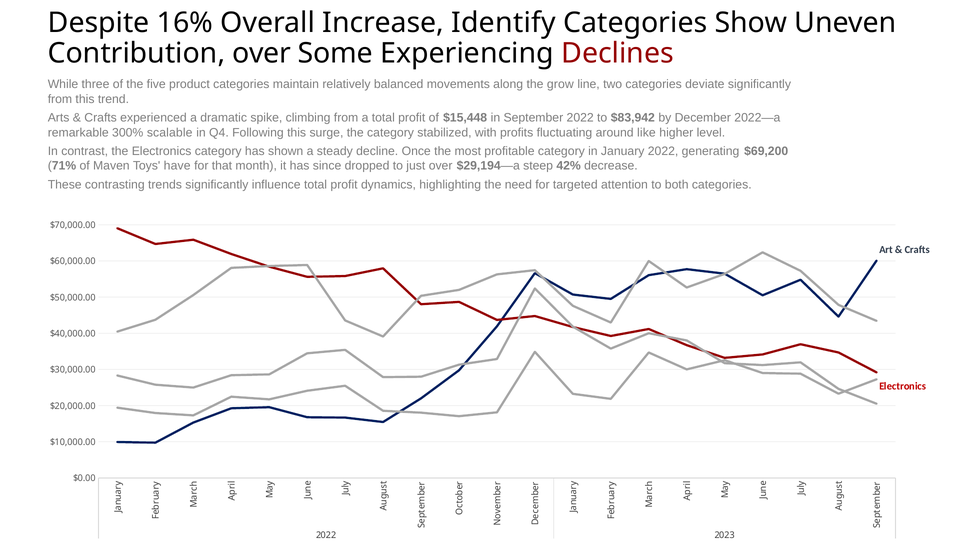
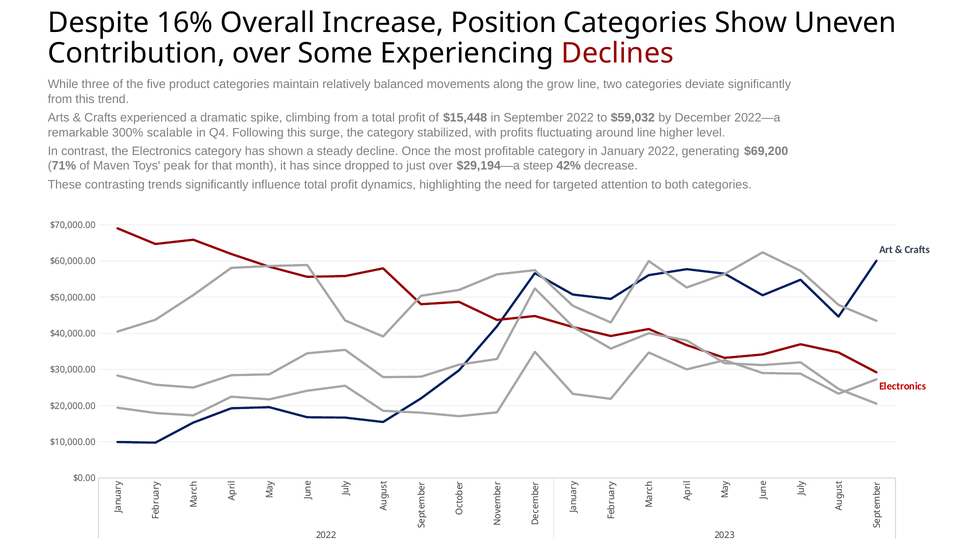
Identify: Identify -> Position (504, 23)
$83,942: $83,942 -> $59,032 (633, 118)
around like: like -> line (647, 133)
have: have -> peak (177, 166)
